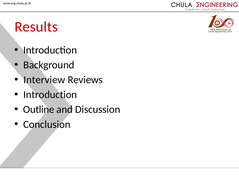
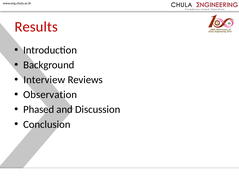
Introduction: Introduction -> Observation (50, 95)
Outline: Outline -> Phased (39, 110)
